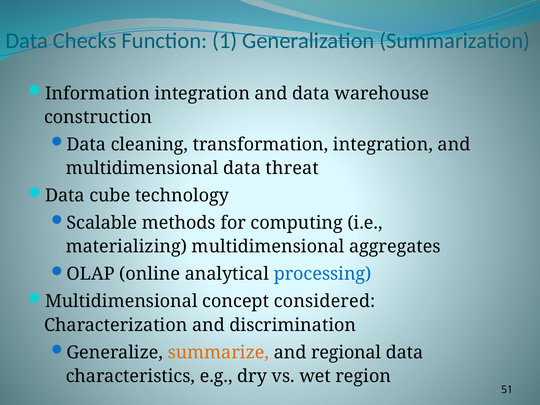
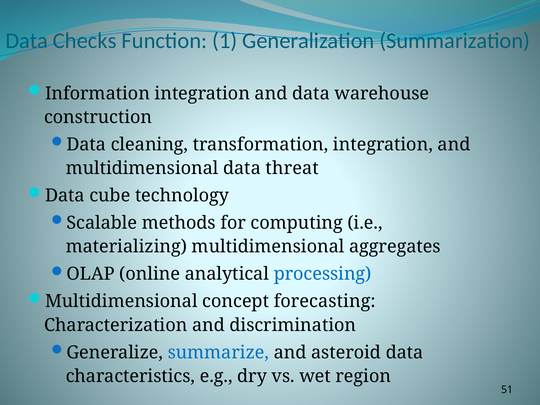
considered: considered -> forecasting (325, 301)
summarize colour: orange -> blue (218, 352)
regional: regional -> asteroid (346, 352)
